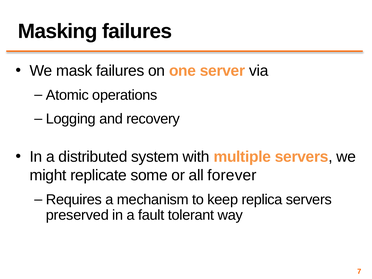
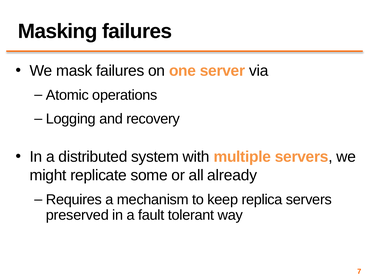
forever: forever -> already (232, 175)
